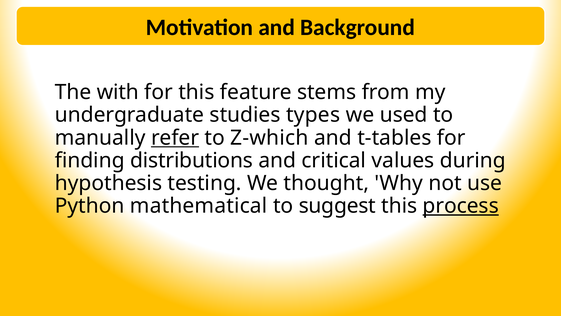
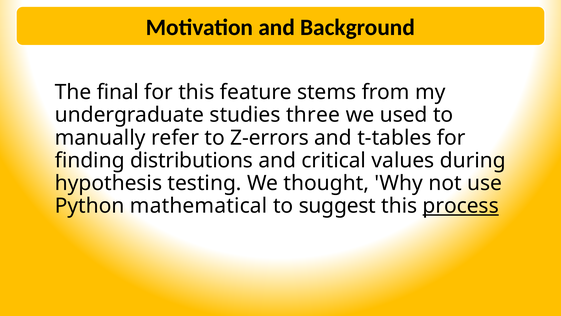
with: with -> final (118, 92)
types: types -> three (313, 115)
refer underline: present -> none (175, 138)
Z-which: Z-which -> Z-errors (270, 138)
